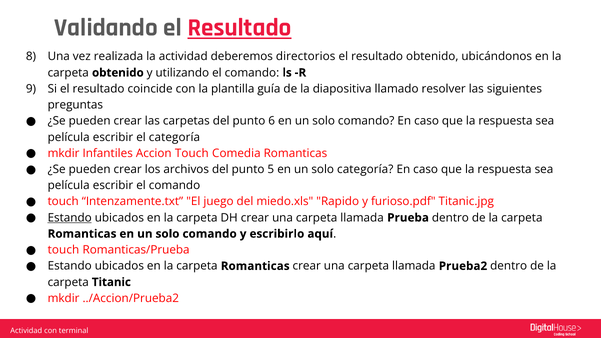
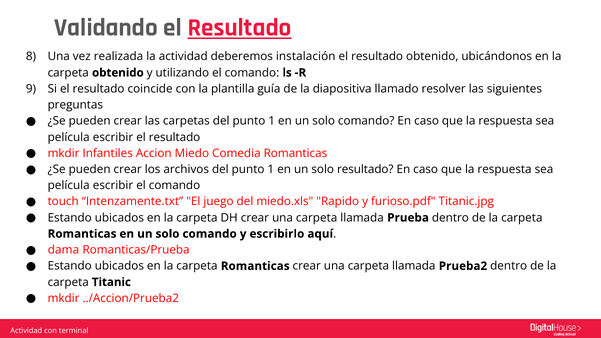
directorios: directorios -> instalación (306, 57)
carpetas del punto 6: 6 -> 1 (272, 121)
escribir el categoría: categoría -> resultado (175, 137)
Accion Touch: Touch -> Miedo (192, 153)
archivos del punto 5: 5 -> 1 (271, 169)
solo categoría: categoría -> resultado (365, 169)
Estando underline: present -> none (70, 218)
touch: touch -> dama (63, 250)
